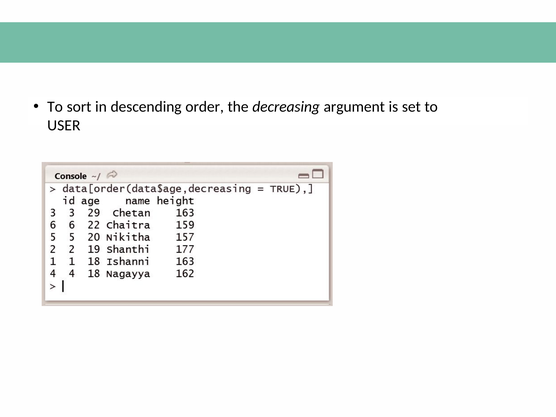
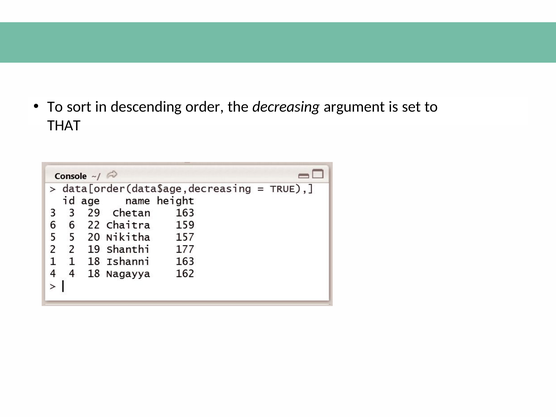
USER: USER -> THAT (64, 125)
